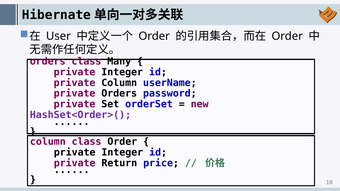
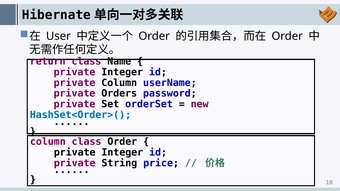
orders: orders -> return (48, 61)
Many: Many -> Name (119, 61)
HashSet<Order>( colour: purple -> blue (80, 115)
Return: Return -> String (119, 163)
